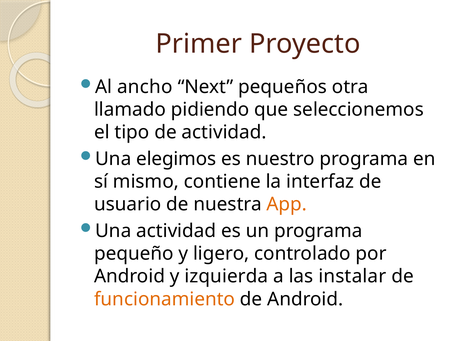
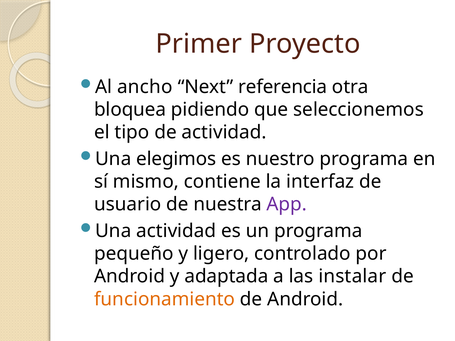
pequeños: pequeños -> referencia (283, 87)
llamado: llamado -> bloquea (130, 110)
App colour: orange -> purple (287, 205)
izquierda: izquierda -> adaptada (226, 277)
